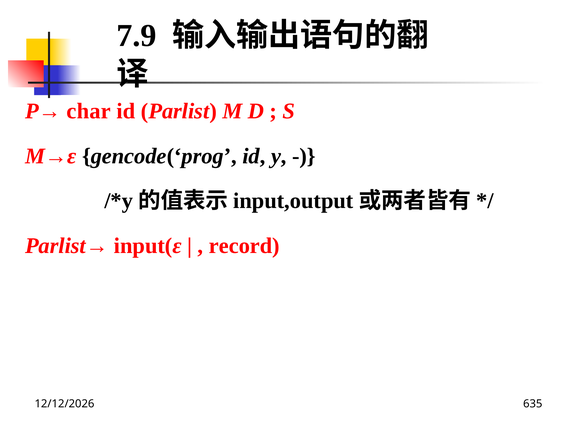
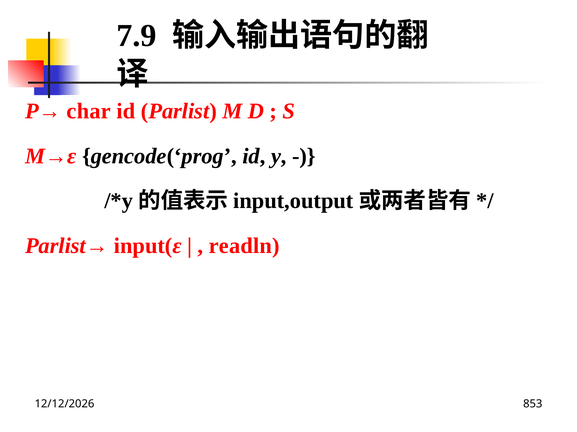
record: record -> readln (244, 246)
635: 635 -> 853 (533, 404)
